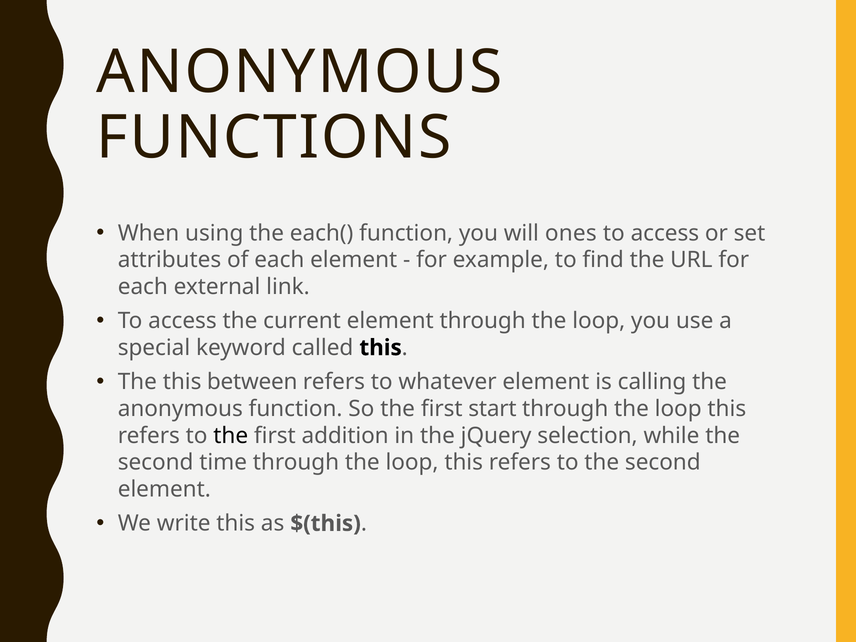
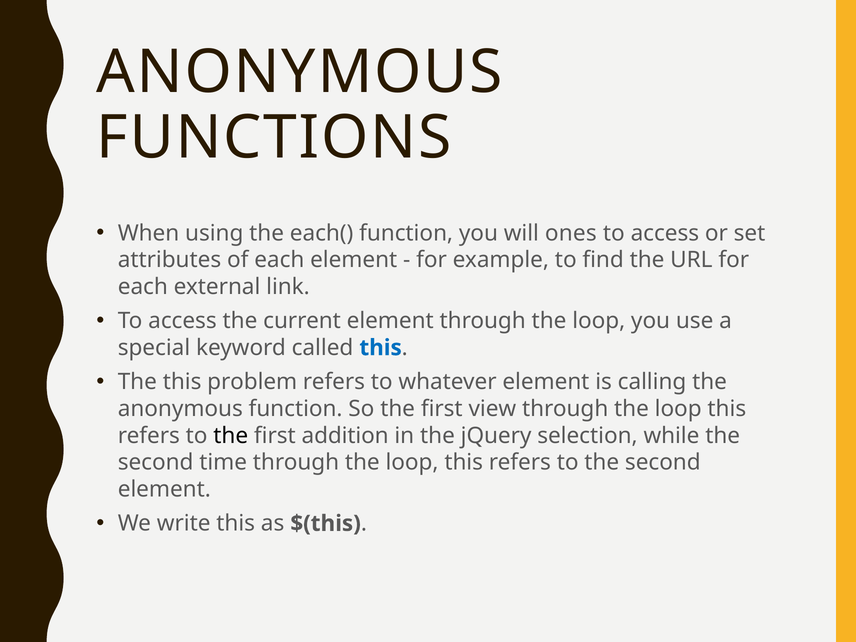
this colour: black -> blue (381, 348)
between: between -> problem (252, 382)
start: start -> view (492, 409)
